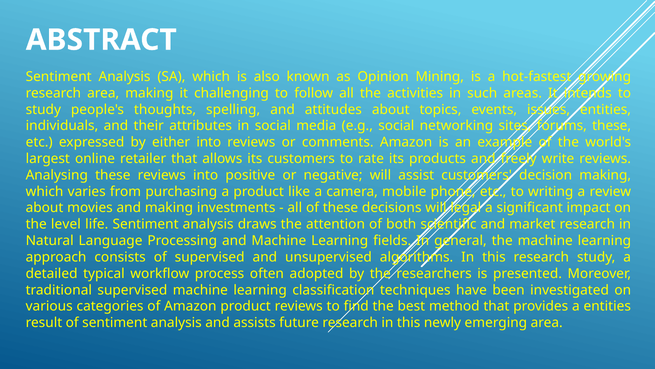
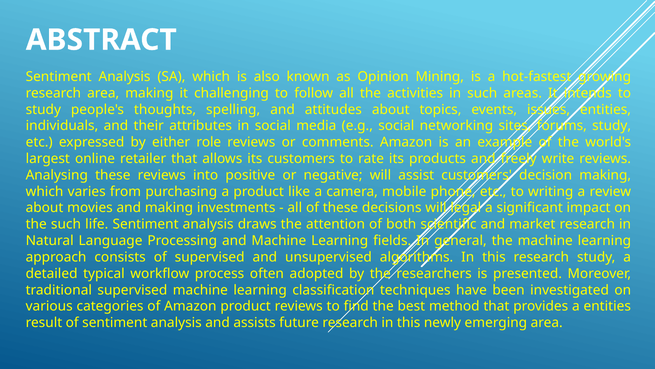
forums these: these -> study (612, 126)
either into: into -> role (209, 142)
the level: level -> such (66, 224)
